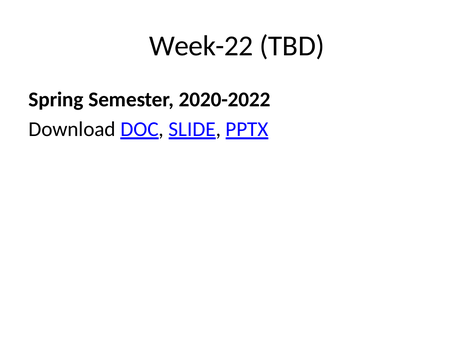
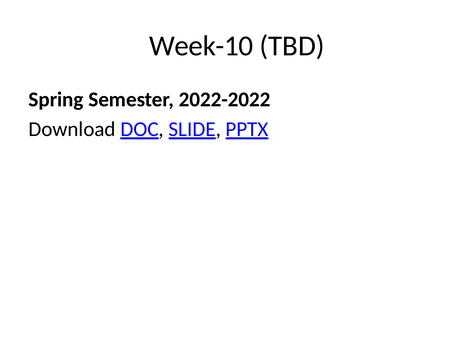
Week-22: Week-22 -> Week-10 (201, 46)
2020-2022: 2020-2022 -> 2022-2022 (225, 99)
